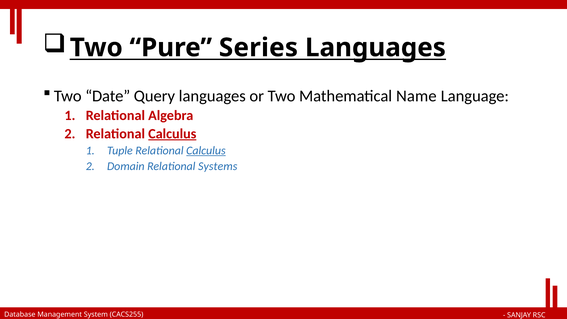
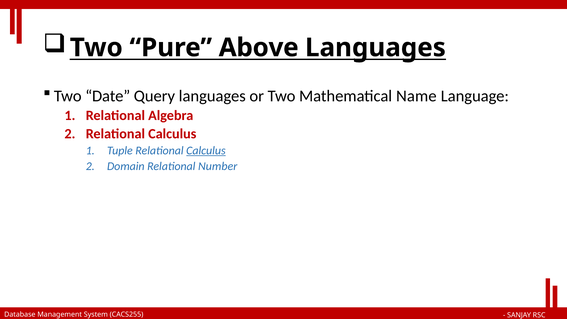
Series: Series -> Above (259, 48)
Calculus underline: present -> none (172, 134)
Systems: Systems -> Number (218, 166)
